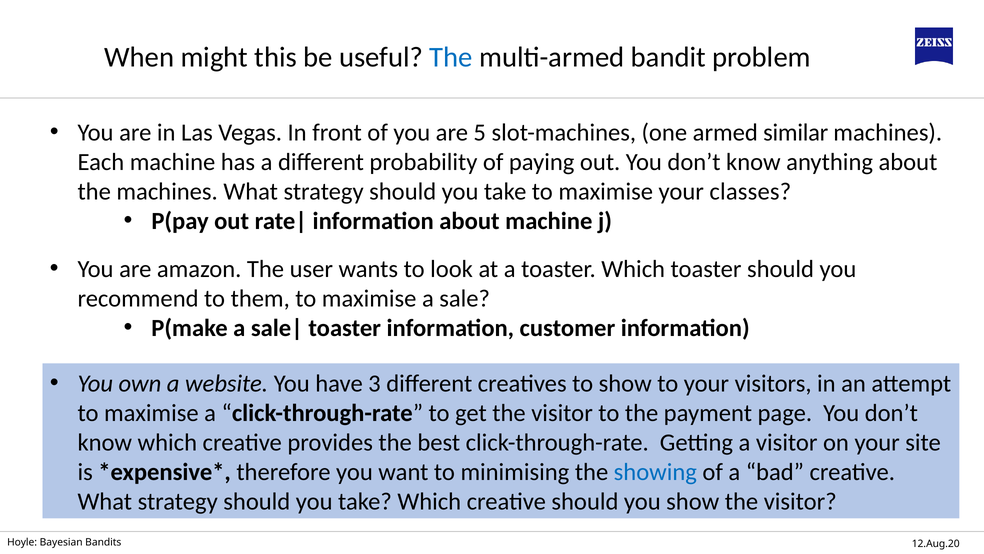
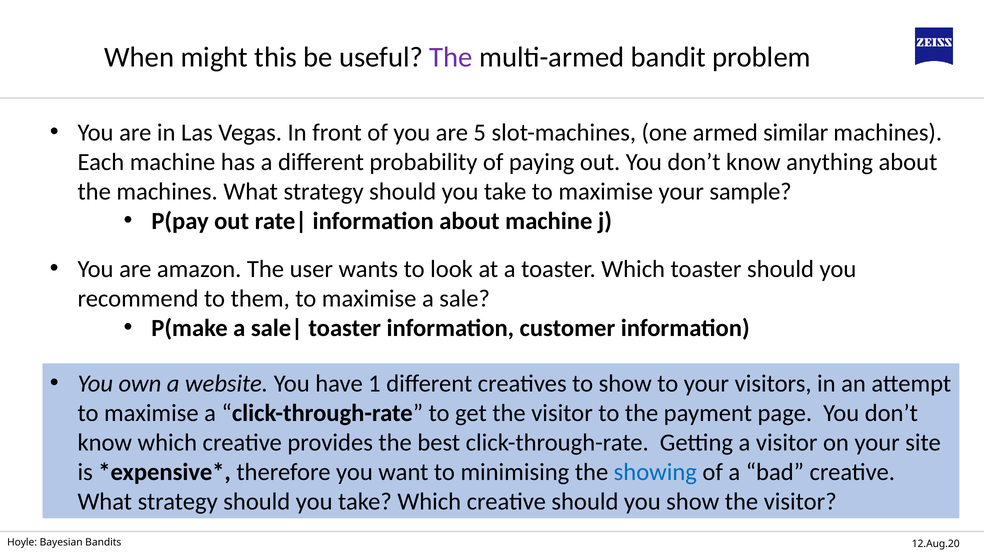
The colour: blue -> purple (451, 57)
classes: classes -> sample (751, 191)
3: 3 -> 1 (374, 383)
